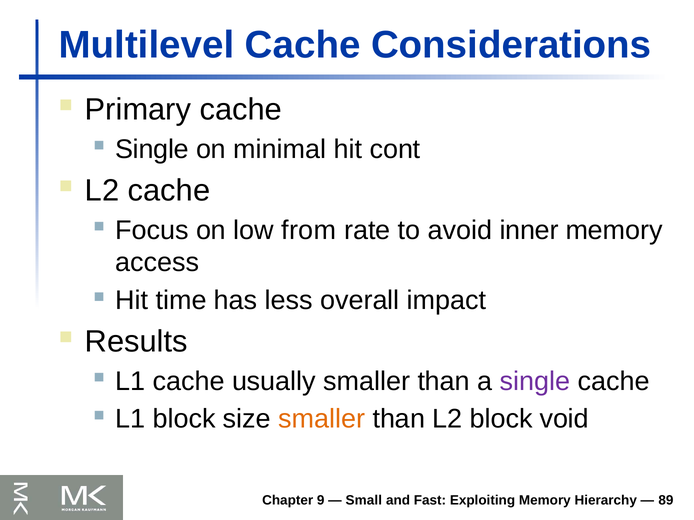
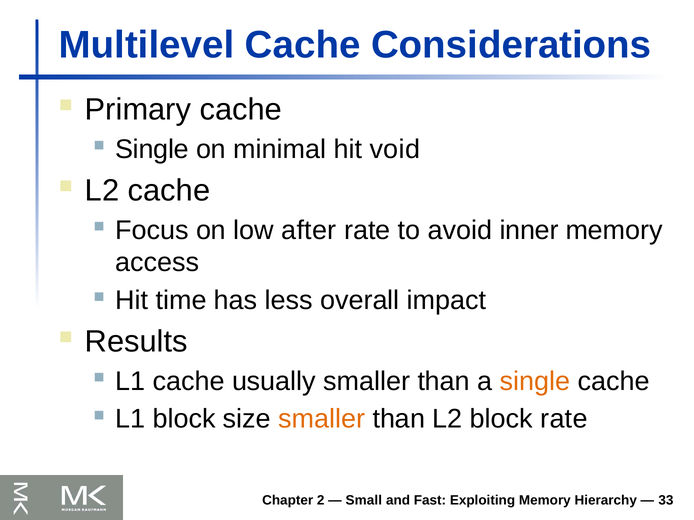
cont: cont -> void (395, 149)
from: from -> after (309, 230)
single colour: purple -> orange (535, 382)
block void: void -> rate (564, 419)
9: 9 -> 2 (321, 501)
89: 89 -> 33 (666, 501)
